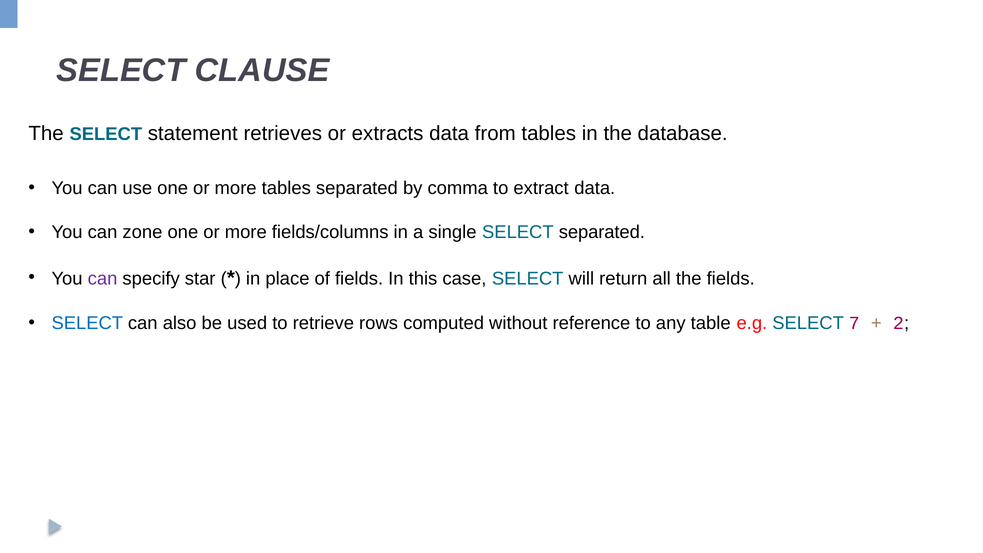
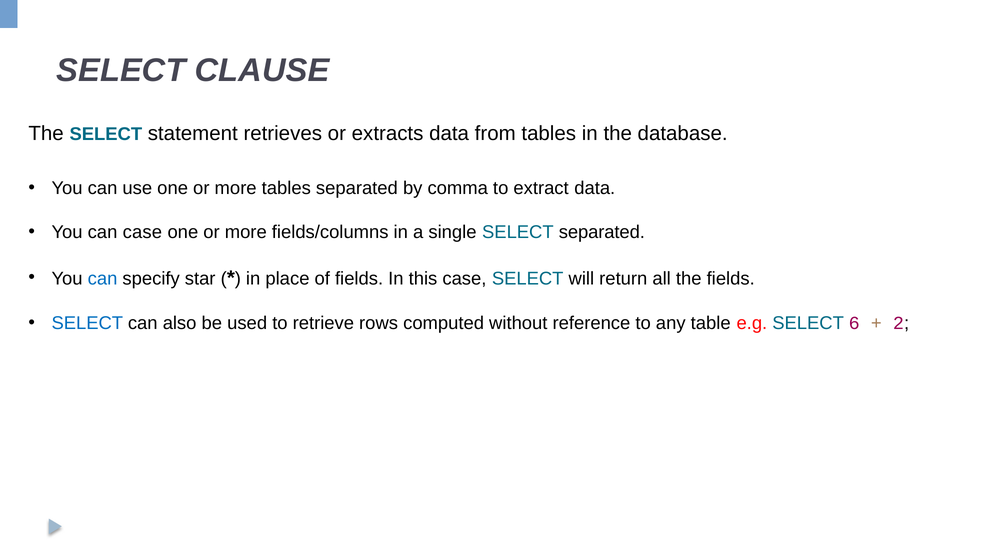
can zone: zone -> case (142, 232)
can colour: purple -> blue (103, 278)
7: 7 -> 6 (854, 323)
